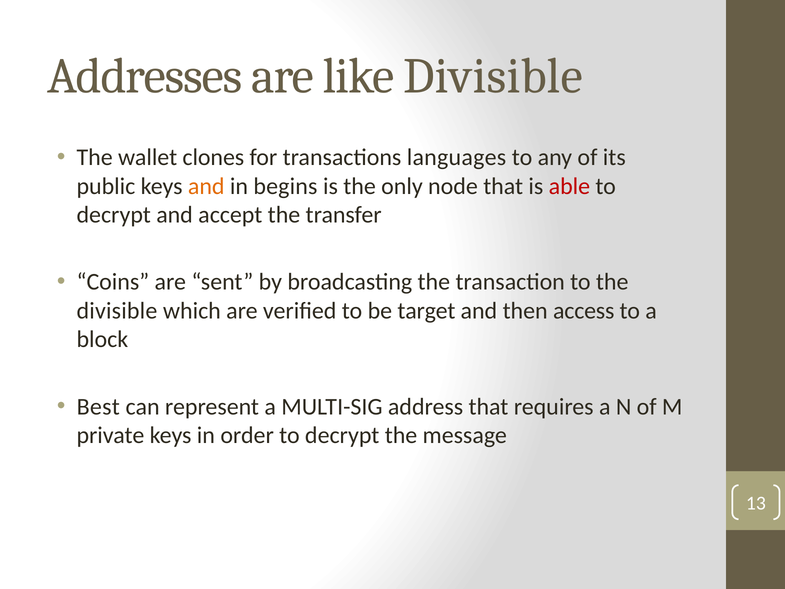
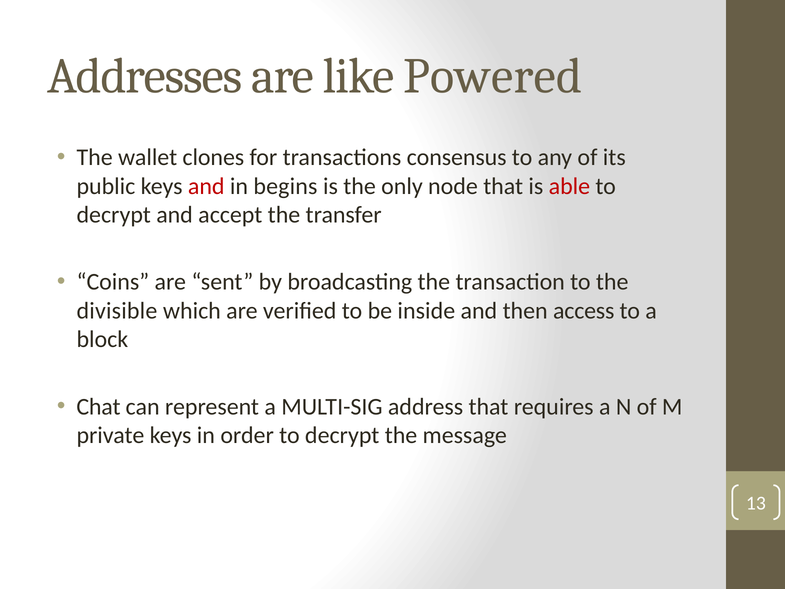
like Divisible: Divisible -> Powered (493, 76)
languages: languages -> consensus (457, 157)
and colour: orange -> red (206, 186)
target: target -> inside (426, 311)
Best: Best -> Chat (98, 406)
